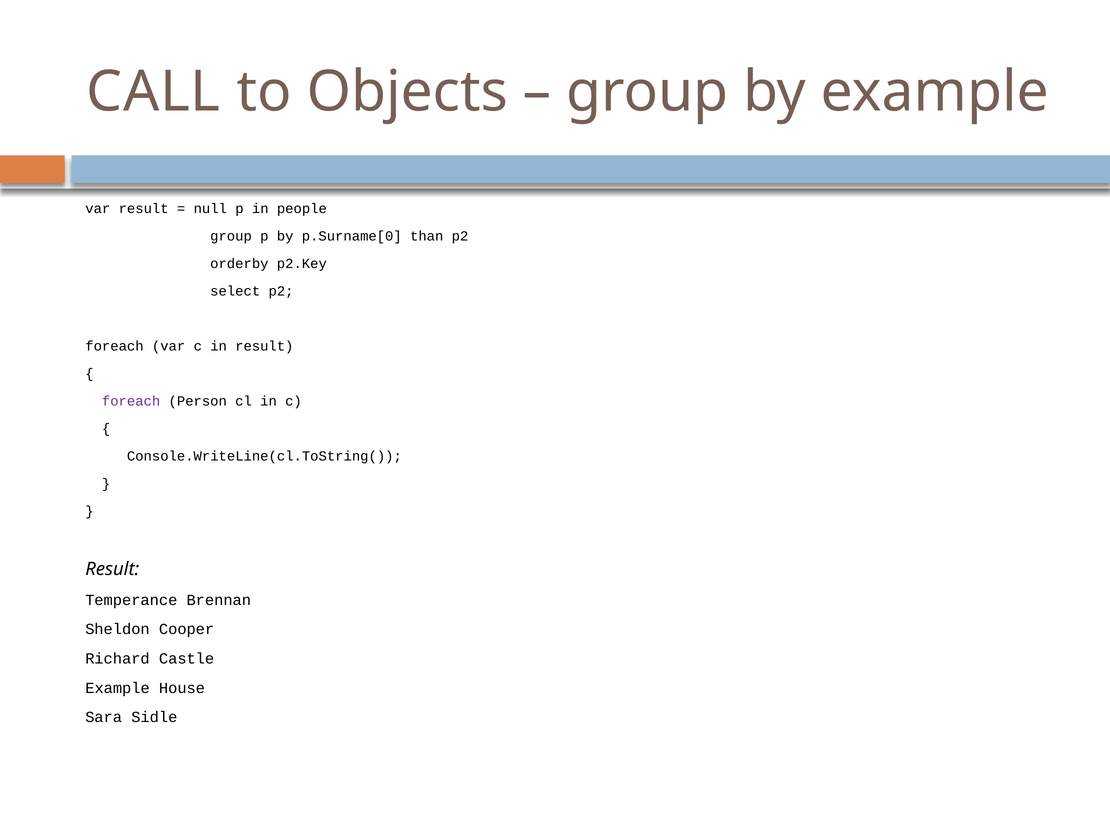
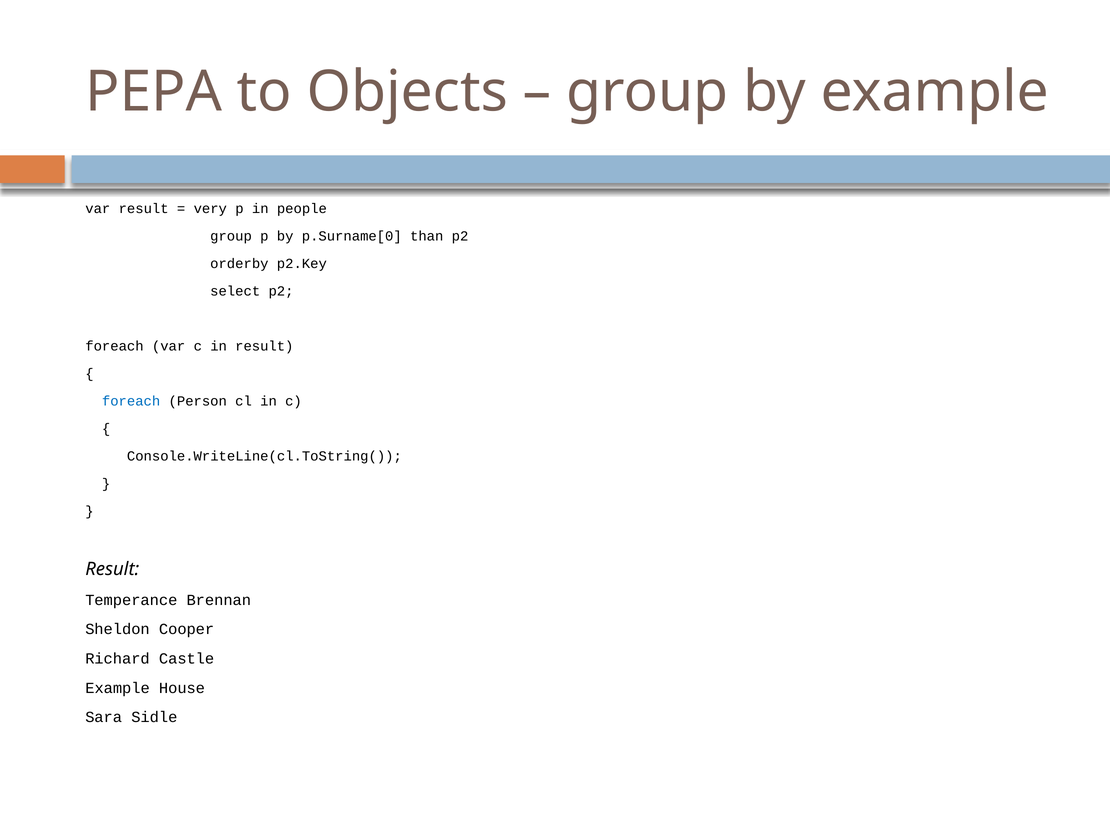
CALL: CALL -> PEPA (154, 92)
null: null -> very (210, 209)
foreach colour: purple -> blue (131, 401)
